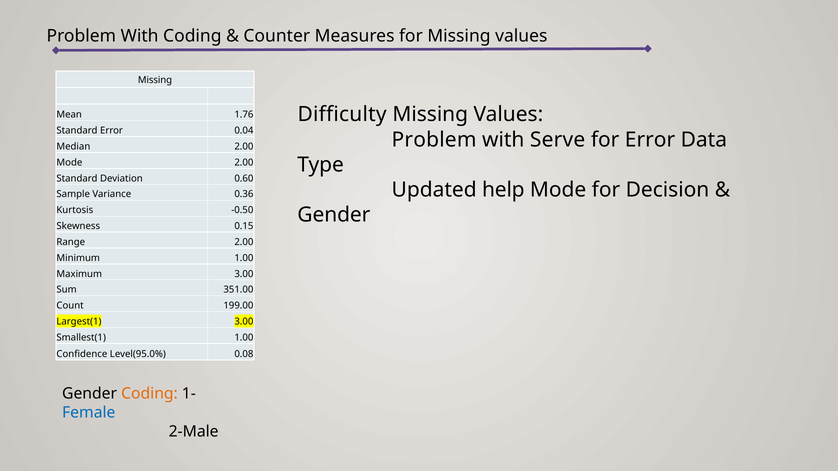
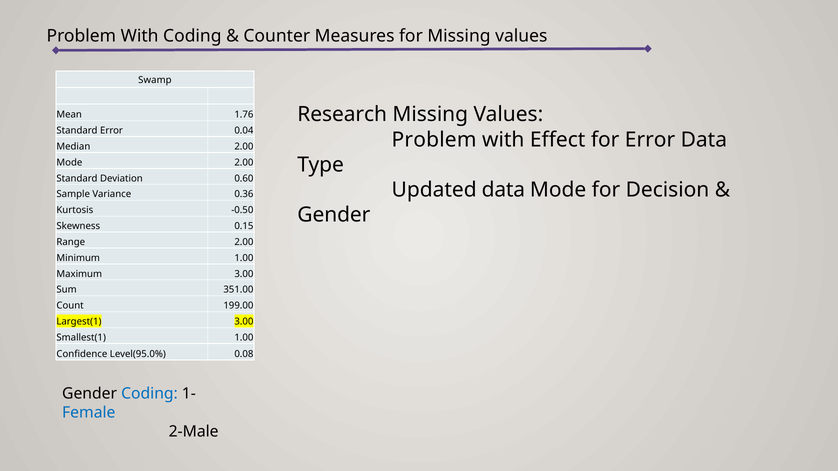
Missing: Missing -> Swamp (155, 80)
Difficulty: Difficulty -> Research (342, 115)
Serve: Serve -> Effect (558, 140)
Updated help: help -> data (503, 190)
Coding colour: orange -> blue (149, 394)
